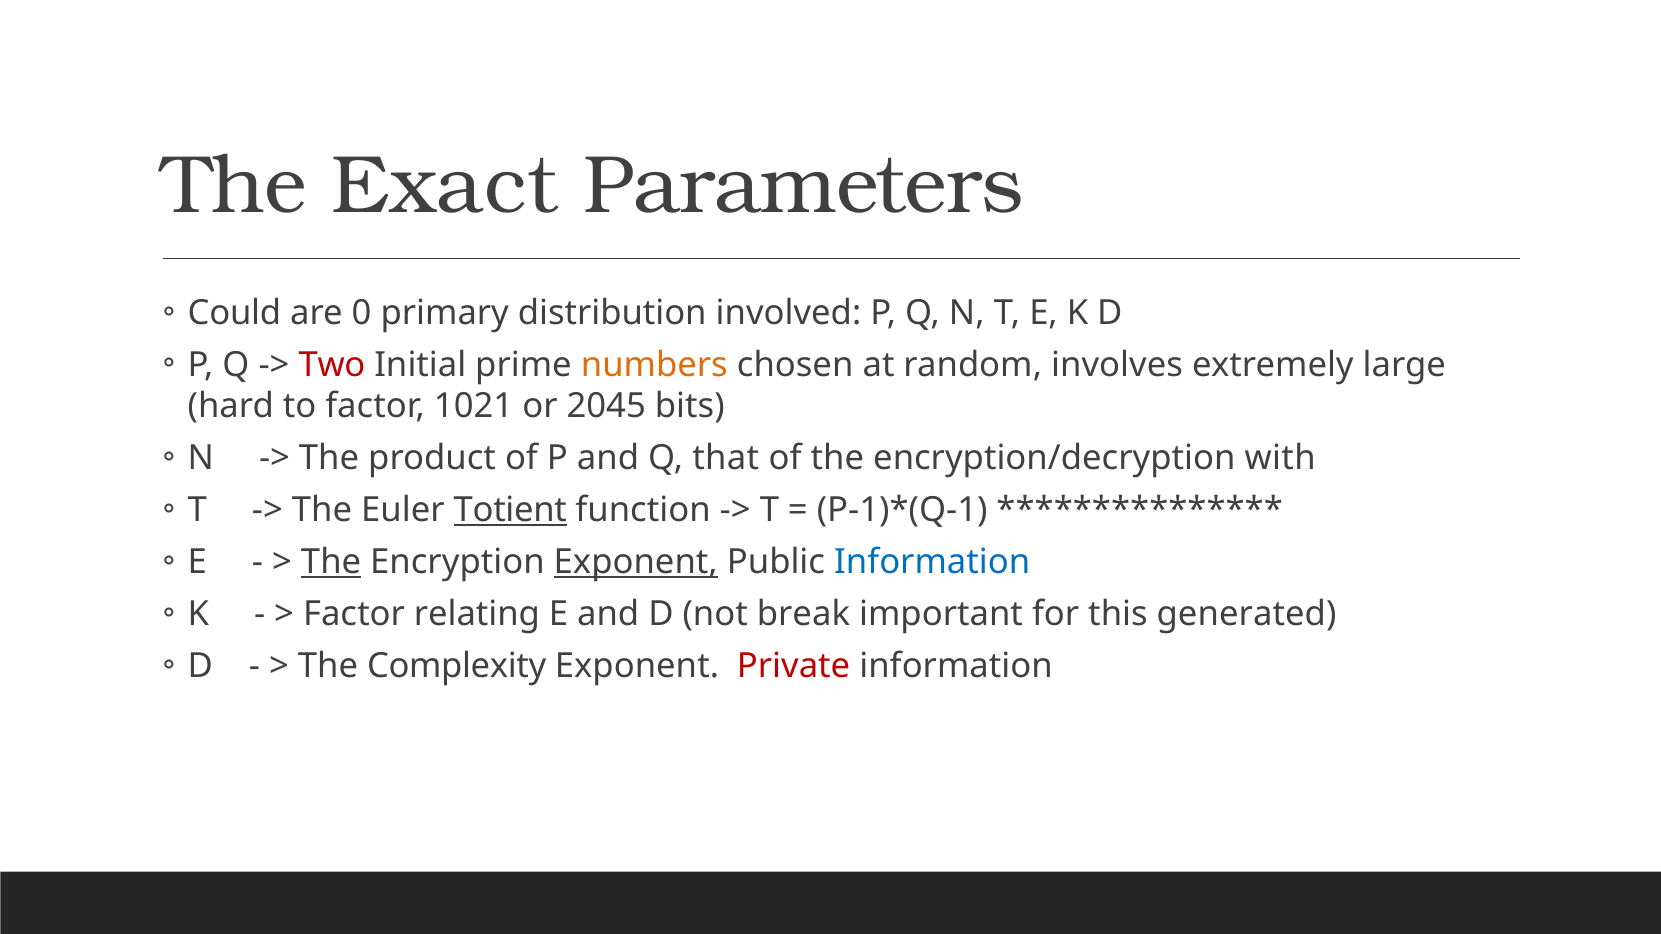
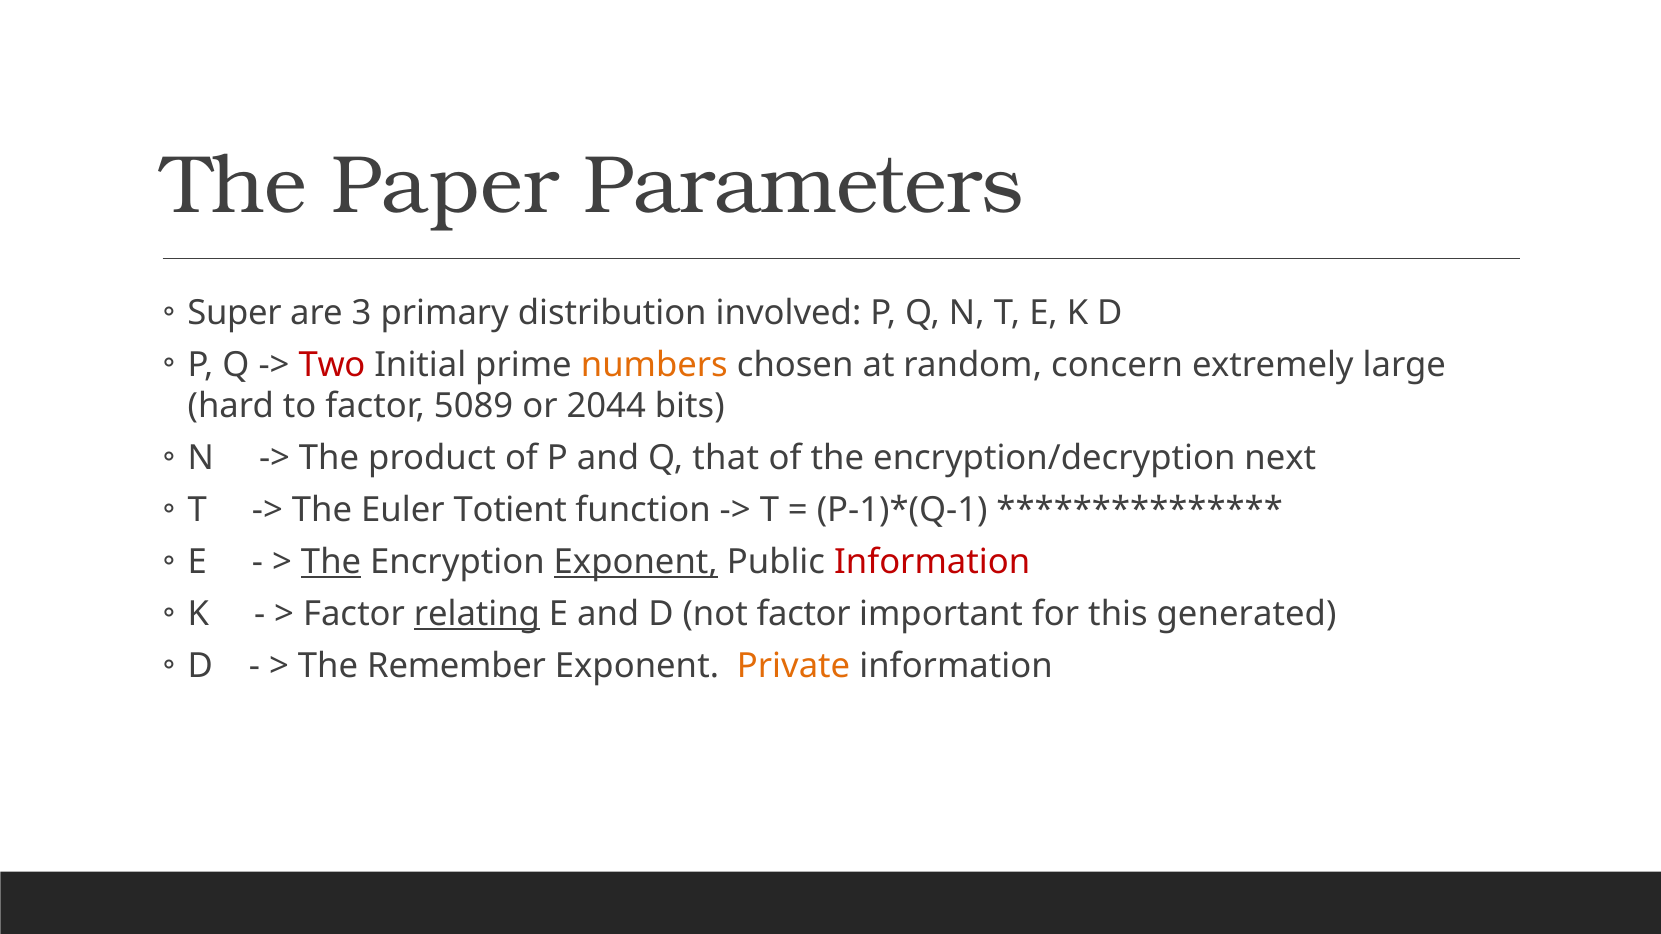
Exact: Exact -> Paper (445, 186)
Could: Could -> Super (234, 313)
0: 0 -> 3 (362, 313)
involves: involves -> concern (1117, 365)
1021: 1021 -> 5089 (474, 406)
2045: 2045 -> 2044 (606, 406)
with: with -> next (1280, 458)
Totient underline: present -> none (510, 510)
Information colour: blue -> red (932, 562)
relating underline: none -> present (477, 614)
not break: break -> factor (804, 614)
Complexity: Complexity -> Remember (457, 666)
Private colour: red -> orange (794, 666)
